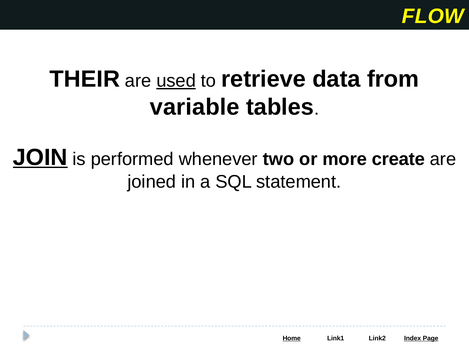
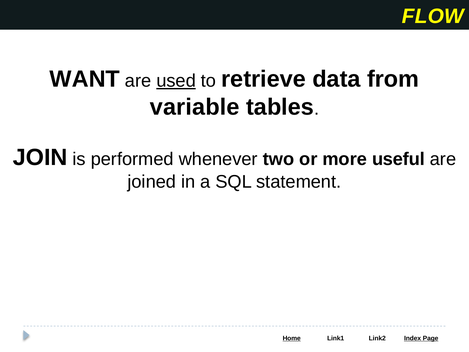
THEIR: THEIR -> WANT (85, 79)
JOIN underline: present -> none (40, 157)
create: create -> useful (398, 159)
